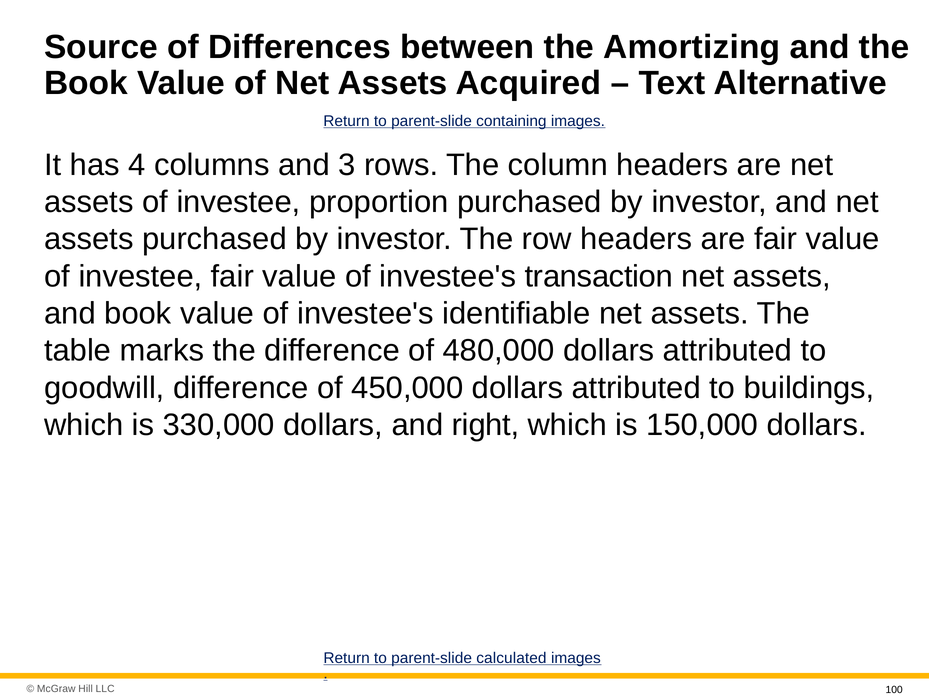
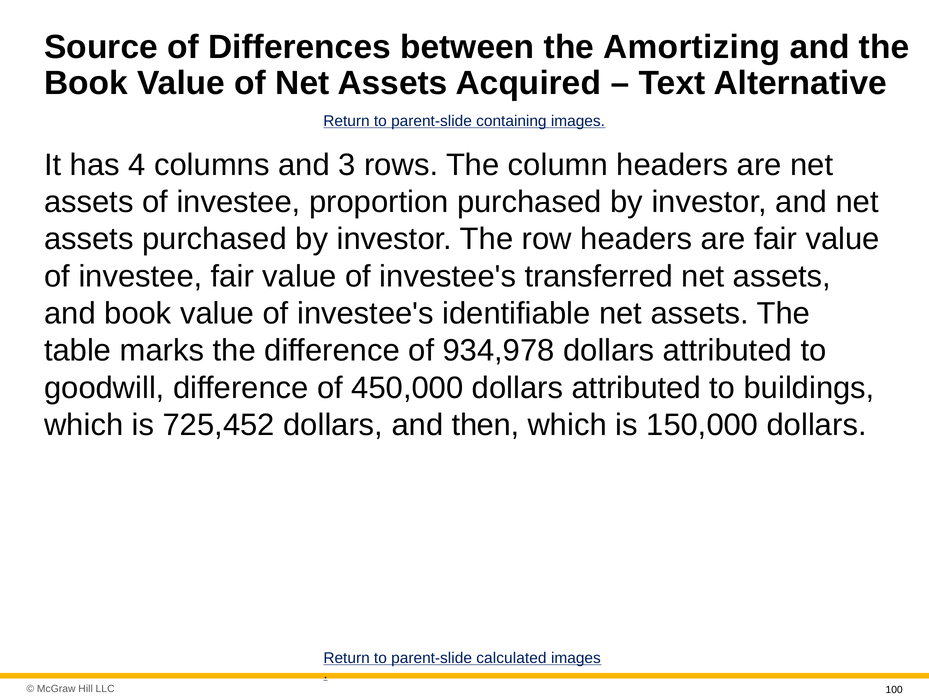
transaction: transaction -> transferred (599, 276)
480,000: 480,000 -> 934,978 (499, 351)
330,000: 330,000 -> 725,452 (219, 425)
right: right -> then (486, 425)
